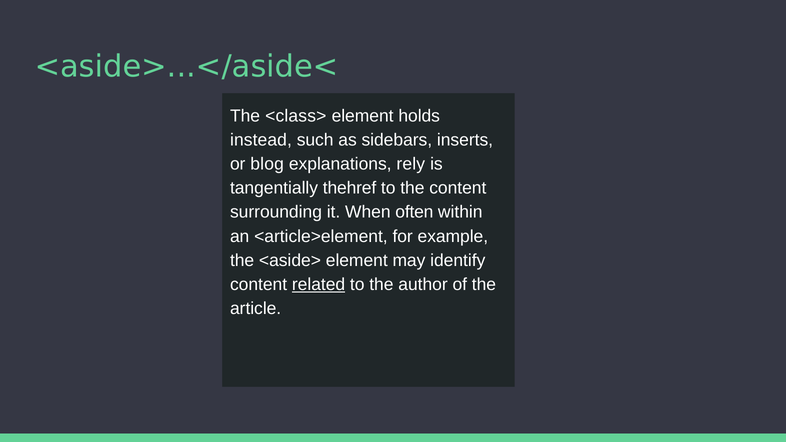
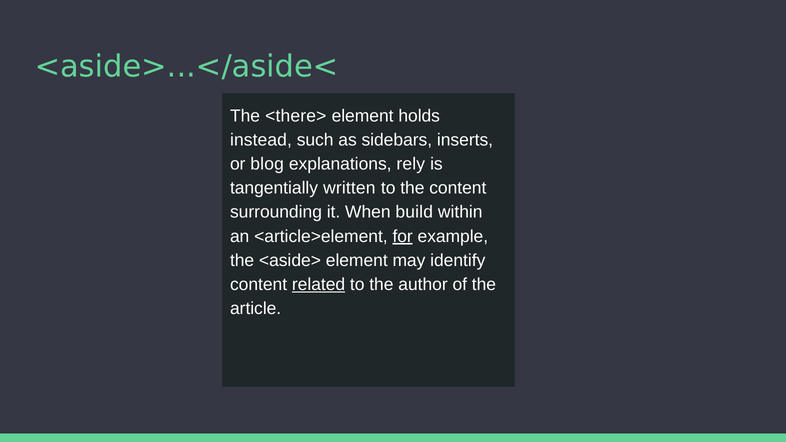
<class>: <class> -> <there> (296, 116)
thehref: thehref -> written (349, 188)
often: often -> build (414, 212)
for underline: none -> present (403, 236)
